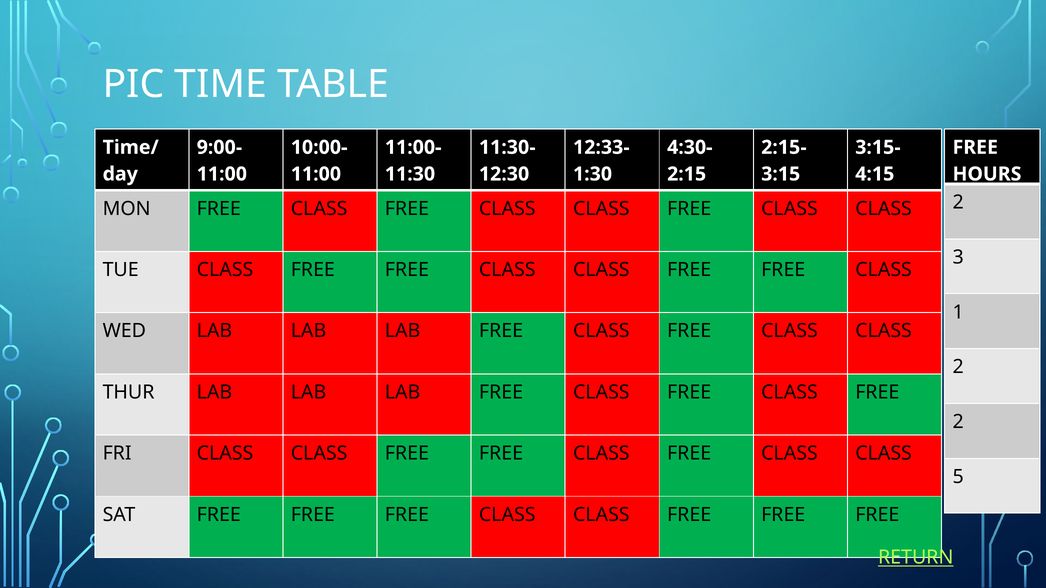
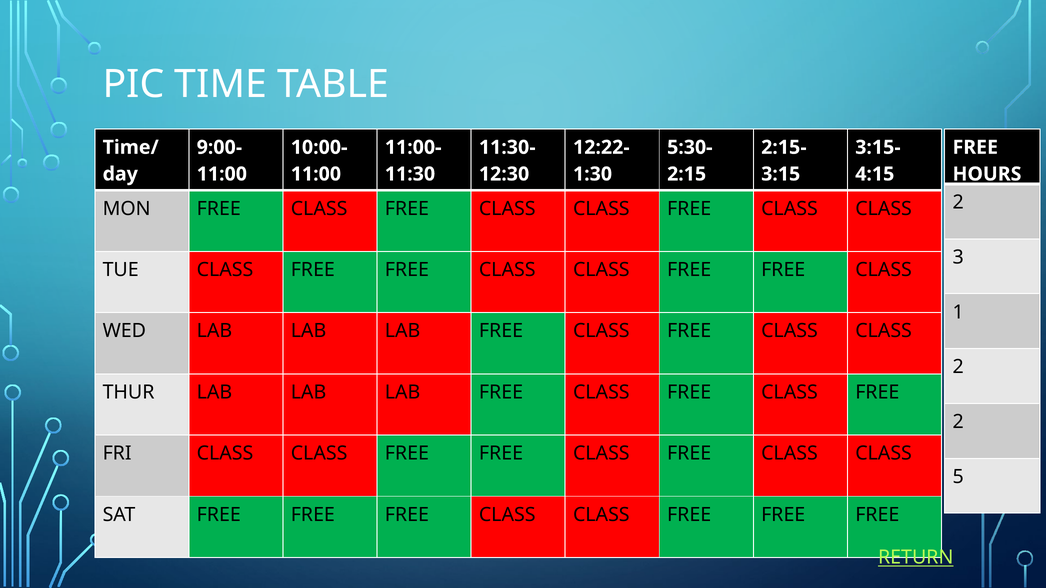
12:33-: 12:33- -> 12:22- (601, 147)
4:30-: 4:30- -> 5:30- (690, 147)
